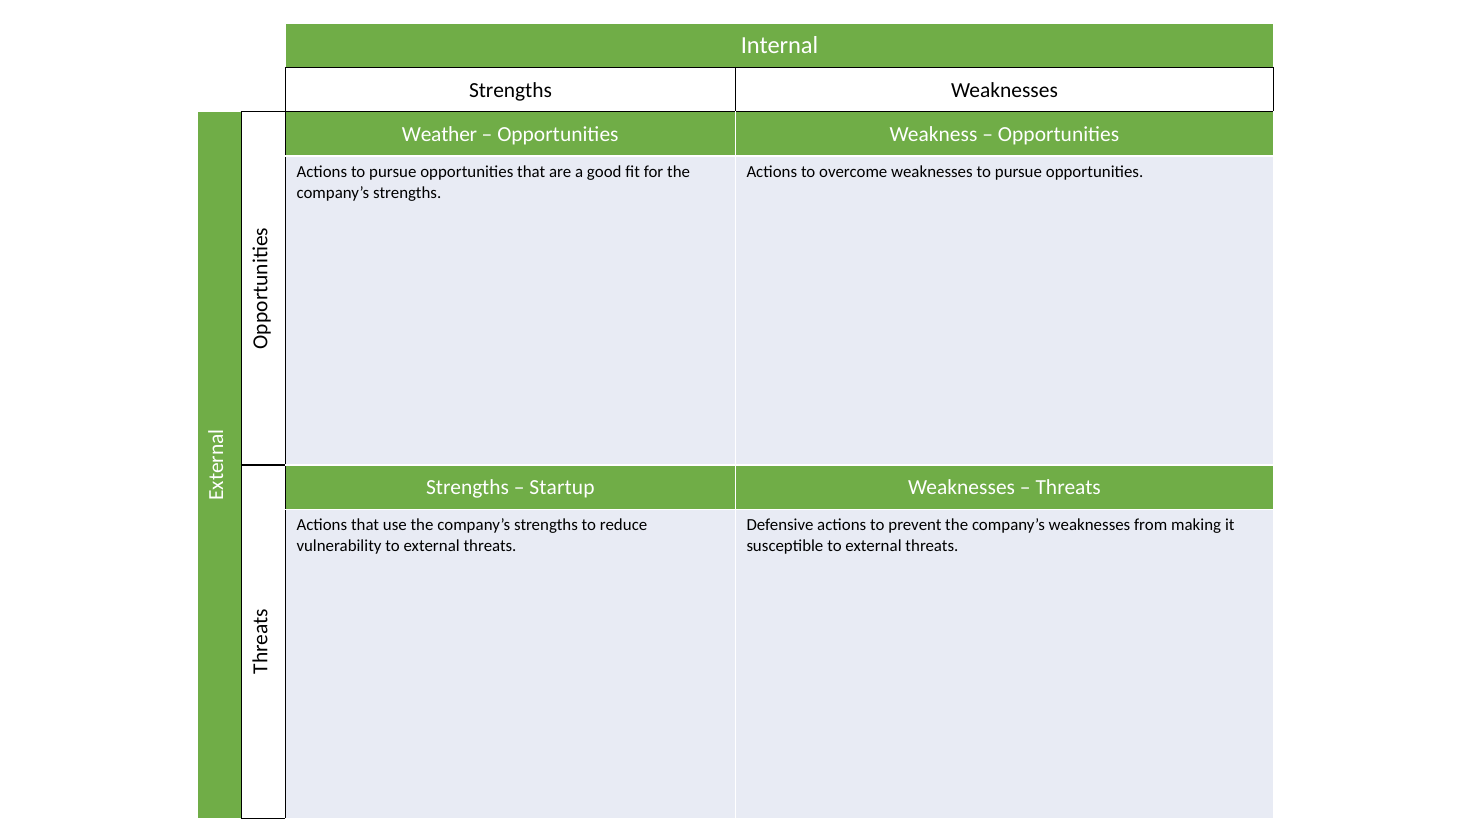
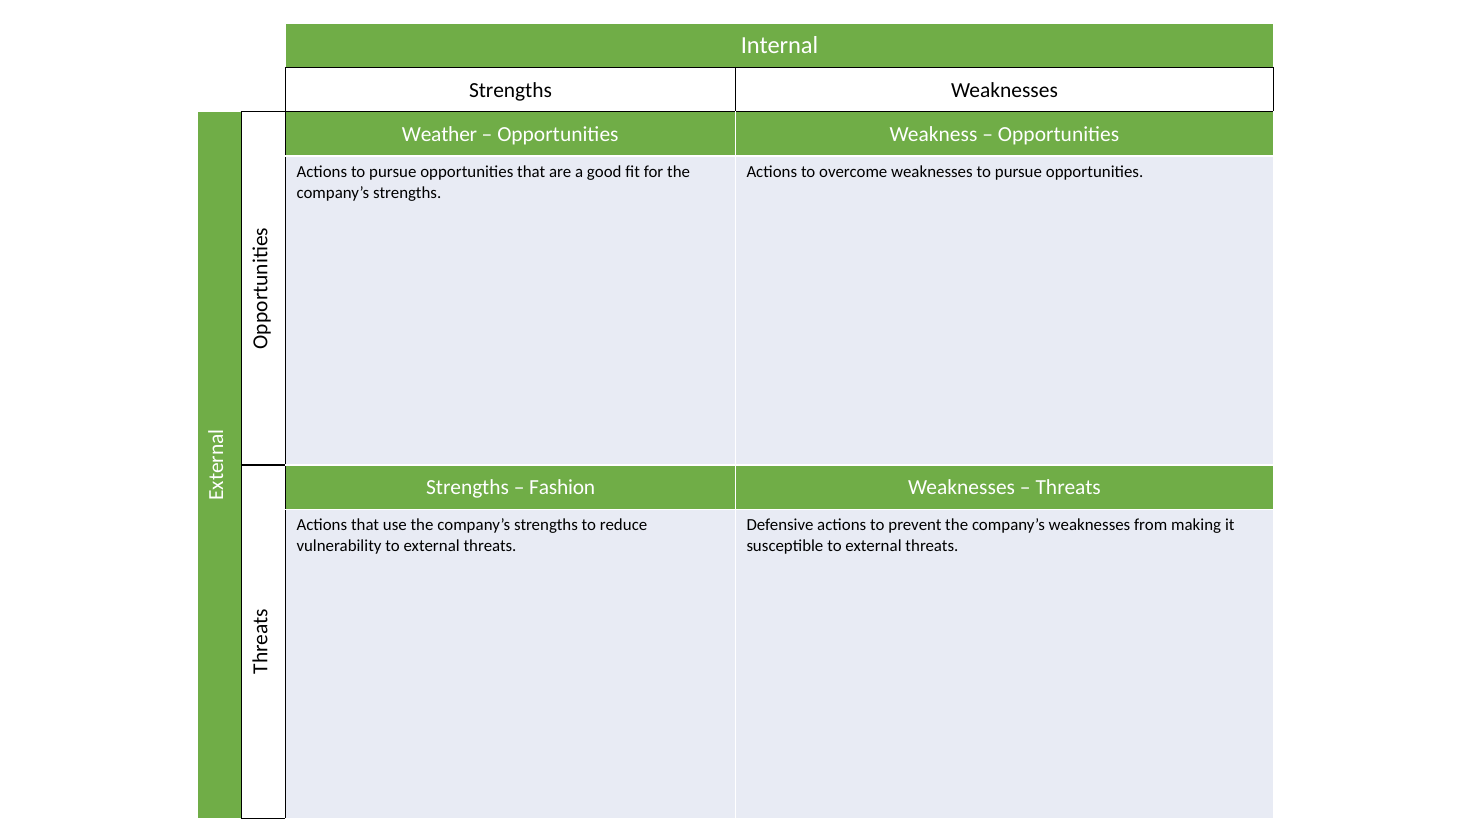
Startup: Startup -> Fashion (562, 487)
